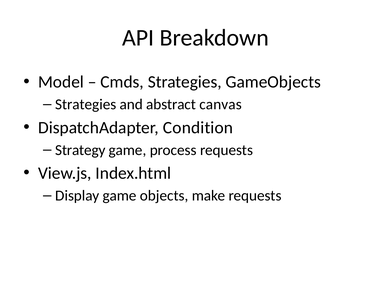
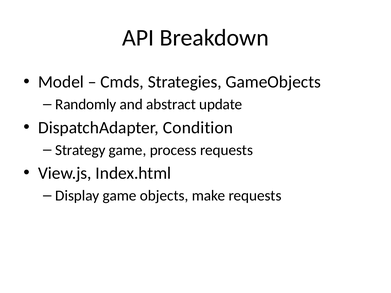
Strategies: Strategies -> Randomly (86, 104)
canvas: canvas -> update (221, 104)
